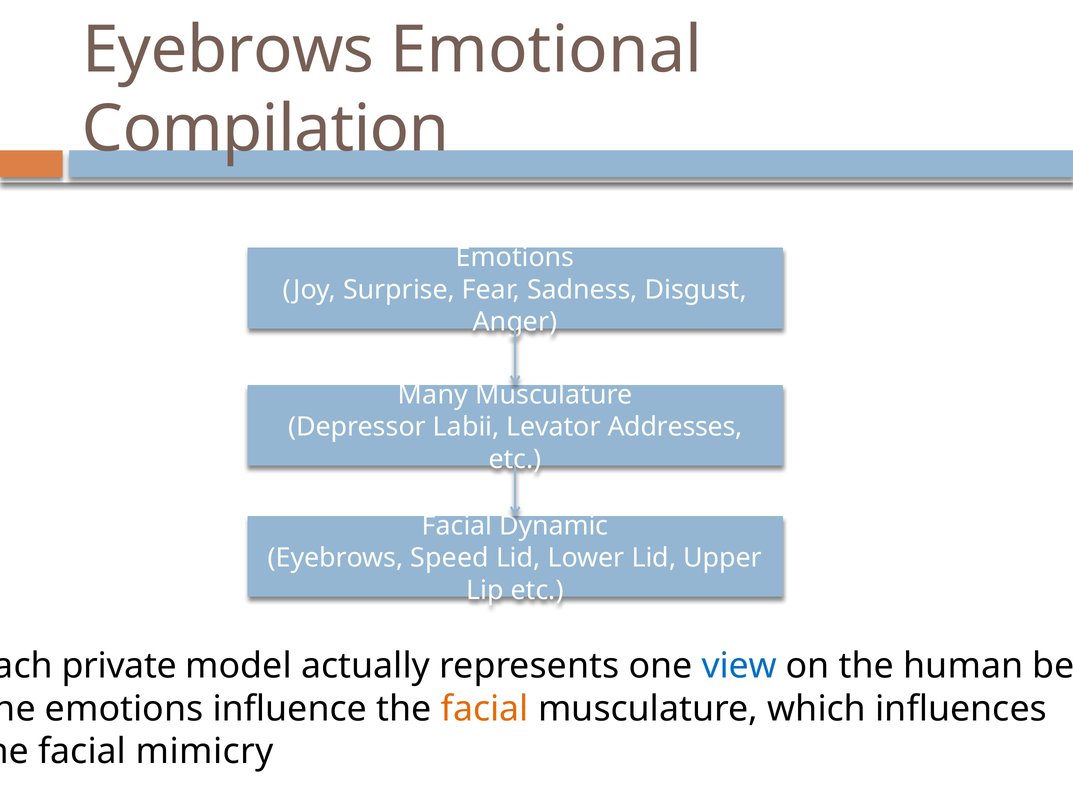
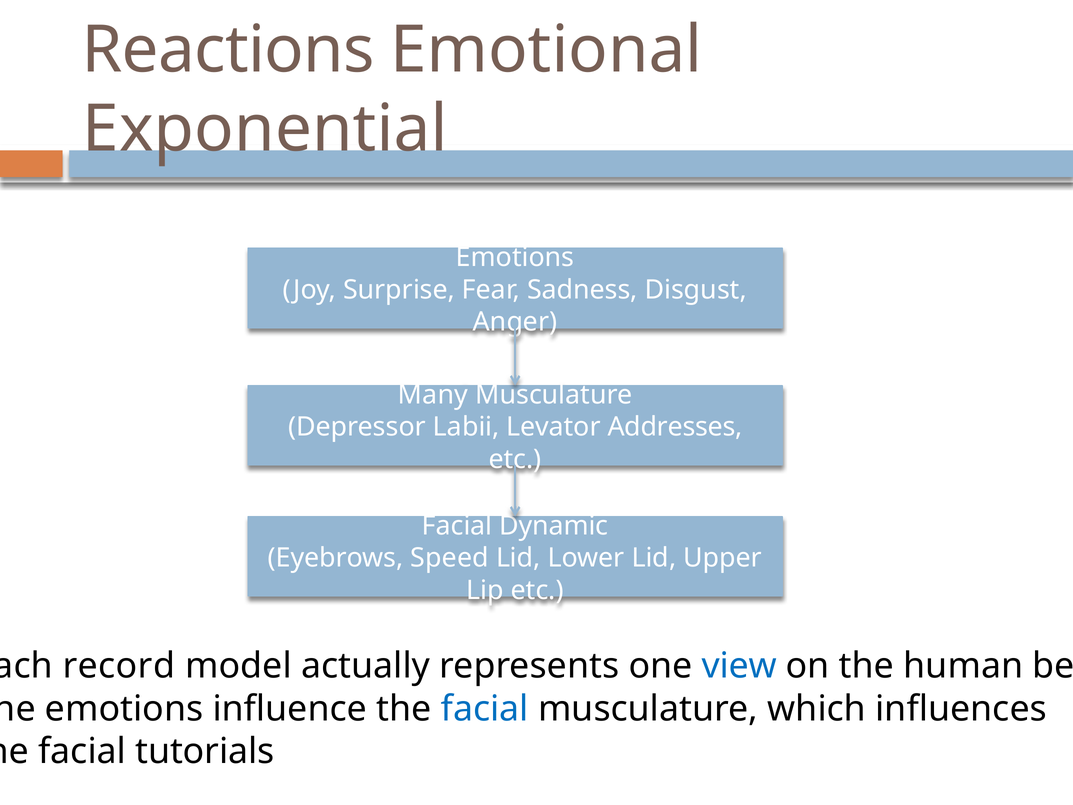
Eyebrows: Eyebrows -> Reactions (228, 50)
Compilation: Compilation -> Exponential (265, 129)
private: private -> record (119, 666)
facial colour: orange -> blue (485, 708)
mimicry: mimicry -> tutorials (205, 751)
